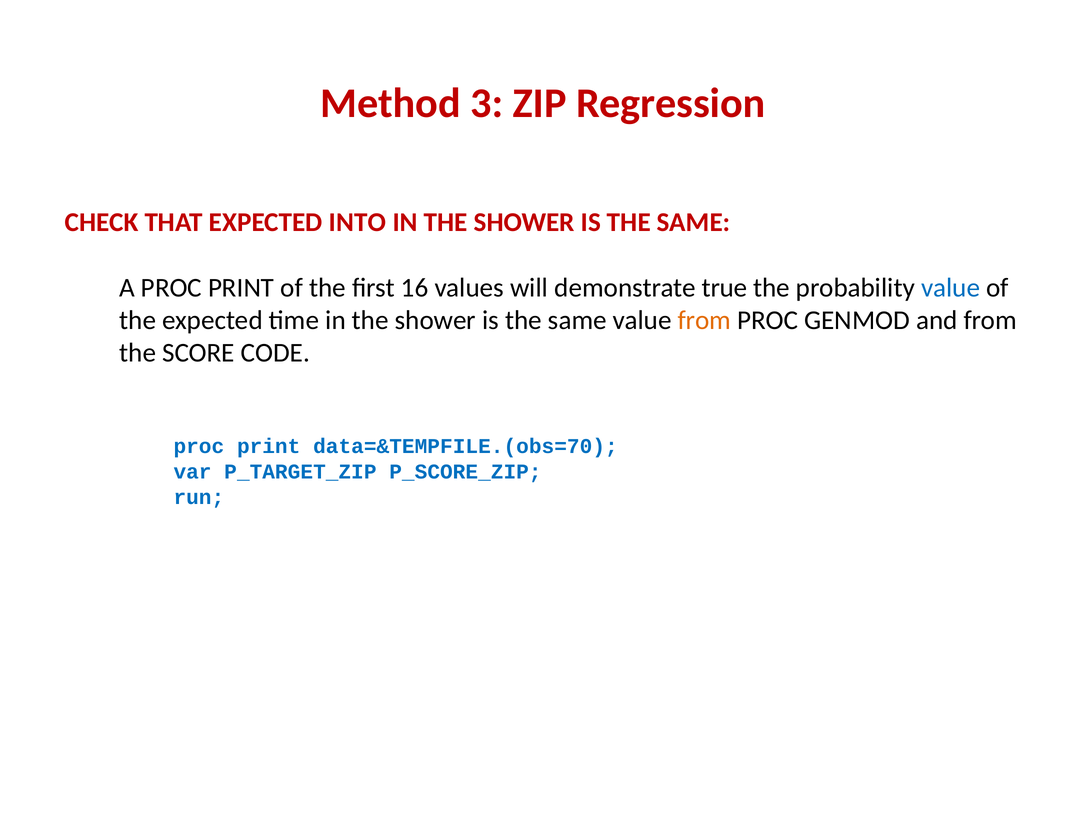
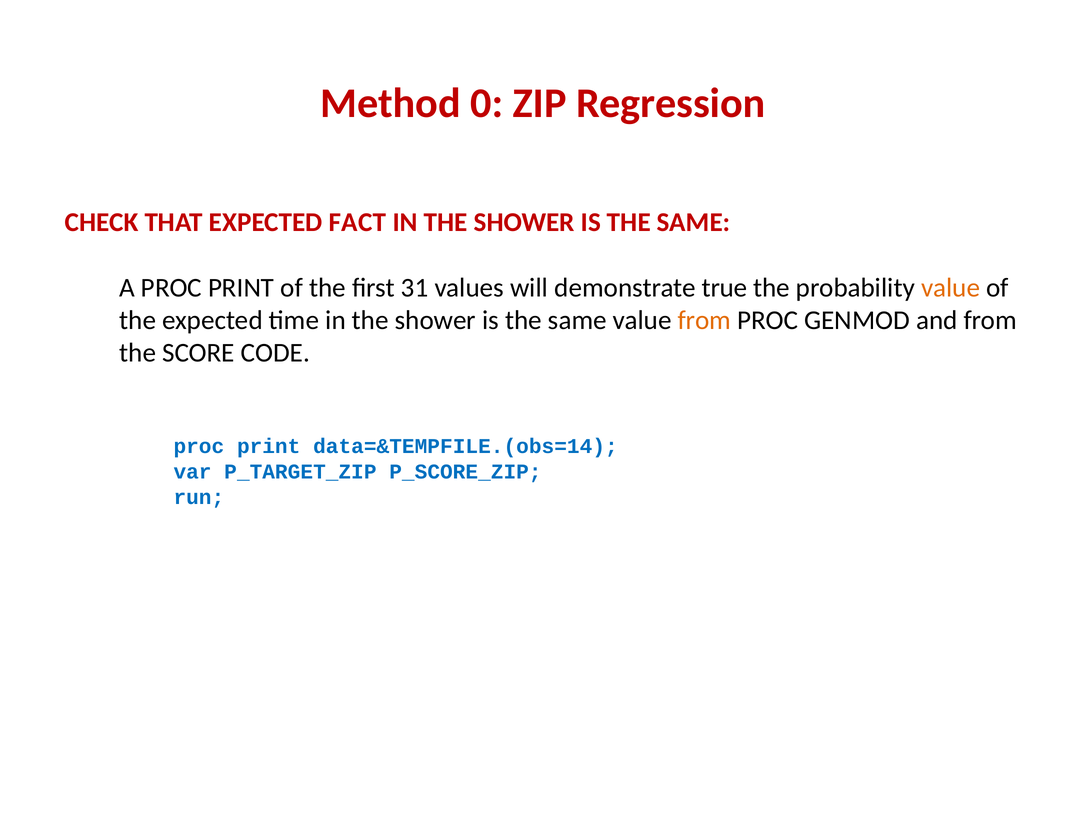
3: 3 -> 0 (487, 103)
INTO: INTO -> FACT (357, 223)
16: 16 -> 31 (415, 288)
value colour: blue -> orange (951, 288)
data=&TEMPFILE.(obs=70: data=&TEMPFILE.(obs=70 -> data=&TEMPFILE.(obs=14 (465, 447)
